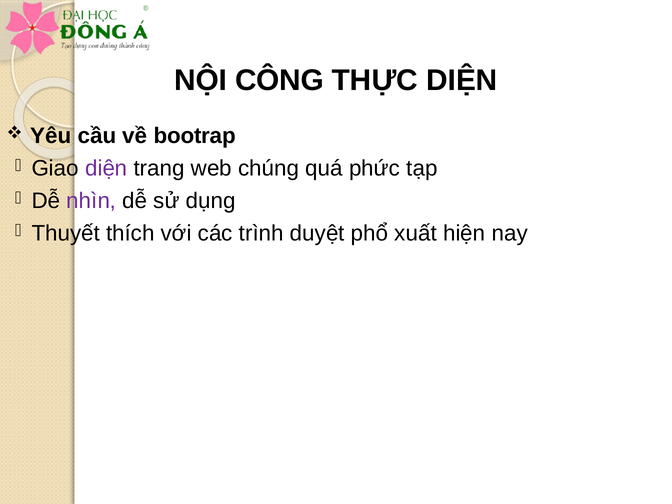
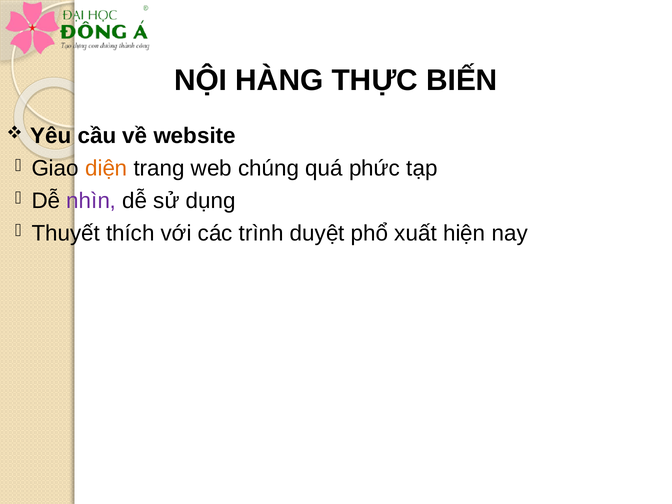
CÔNG: CÔNG -> HÀNG (279, 80)
THỰC DIỆN: DIỆN -> BIẾN (462, 80)
bootrap: bootrap -> website (195, 136)
diện colour: purple -> orange (106, 168)
